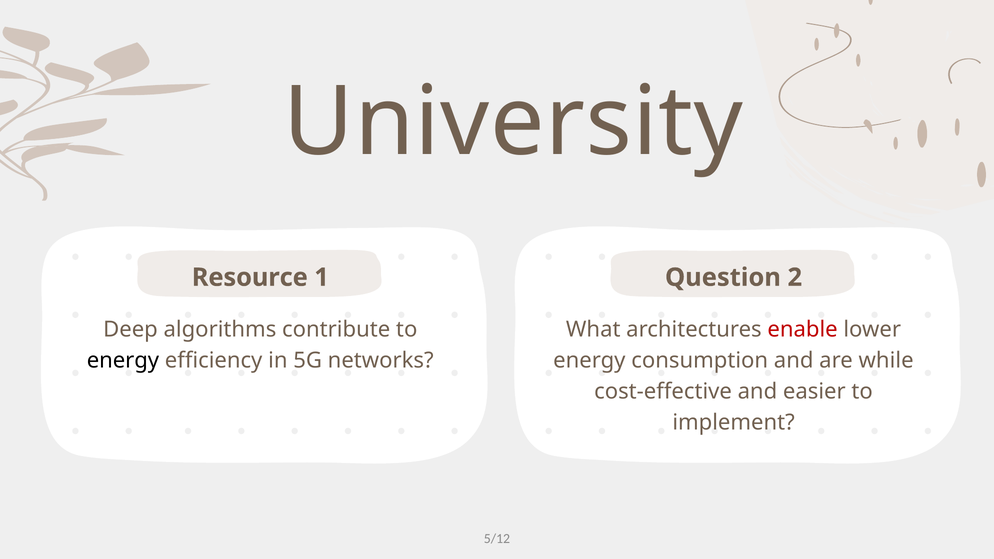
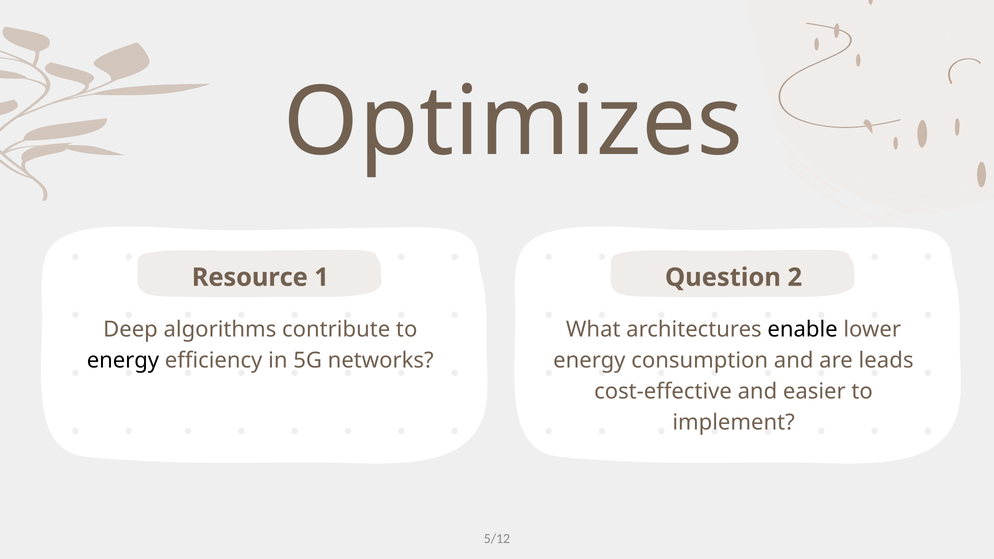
University: University -> Optimizes (513, 122)
enable colour: red -> black (803, 330)
while: while -> leads (886, 361)
